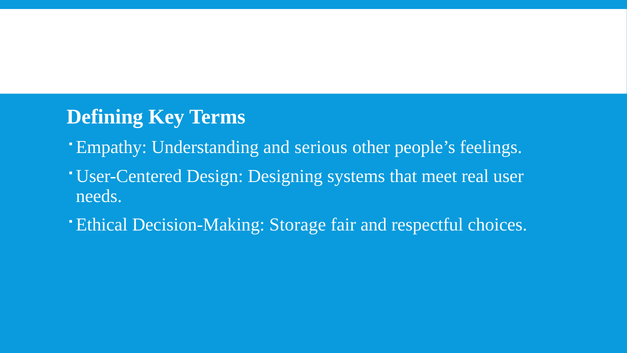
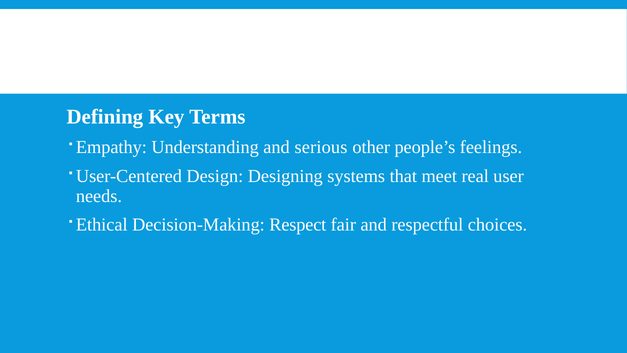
Storage: Storage -> Respect (298, 225)
